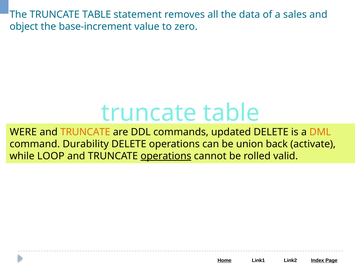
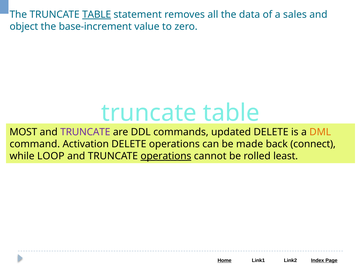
TABLE underline: none -> present (97, 14)
WERE: WERE -> MOST (23, 132)
TRUNCATE colour: orange -> purple (85, 132)
Durability: Durability -> Activation (86, 144)
union: union -> made (250, 144)
activate: activate -> connect (313, 144)
valid: valid -> least (286, 156)
